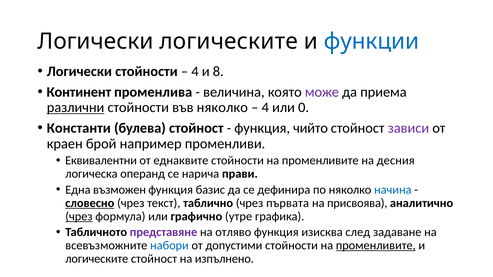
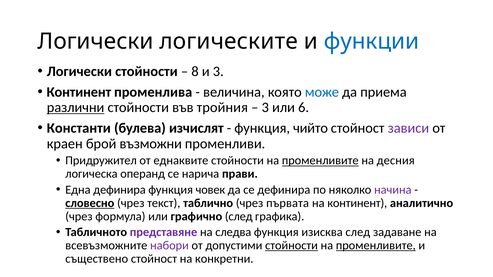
4: 4 -> 8 (195, 71)
и 8: 8 -> 3 (218, 71)
може colour: purple -> blue (322, 92)
във няколко: няколко -> тройния (222, 108)
4: 4 -> 3 (265, 108)
0: 0 -> 6 (304, 108)
булева стойност: стойност -> изчислят (196, 128)
например: например -> възможни (151, 144)
Еквивалентни: Еквивалентни -> Придружител (101, 161)
променливите underline: none -> present (320, 161)
Една възможен: възможен -> дефинира (119, 190)
базис: базис -> човек (210, 190)
начина colour: blue -> purple (393, 190)
на присвоява: присвоява -> континент (357, 203)
чрез underline: present -> none (79, 217)
графично утре: утре -> след (239, 217)
отляво: отляво -> следва (233, 232)
набори colour: blue -> purple (169, 246)
стойности underline: none -> present (291, 246)
логическите: логическите -> съществено (97, 259)
изпълнено: изпълнено -> конкретни (224, 259)
